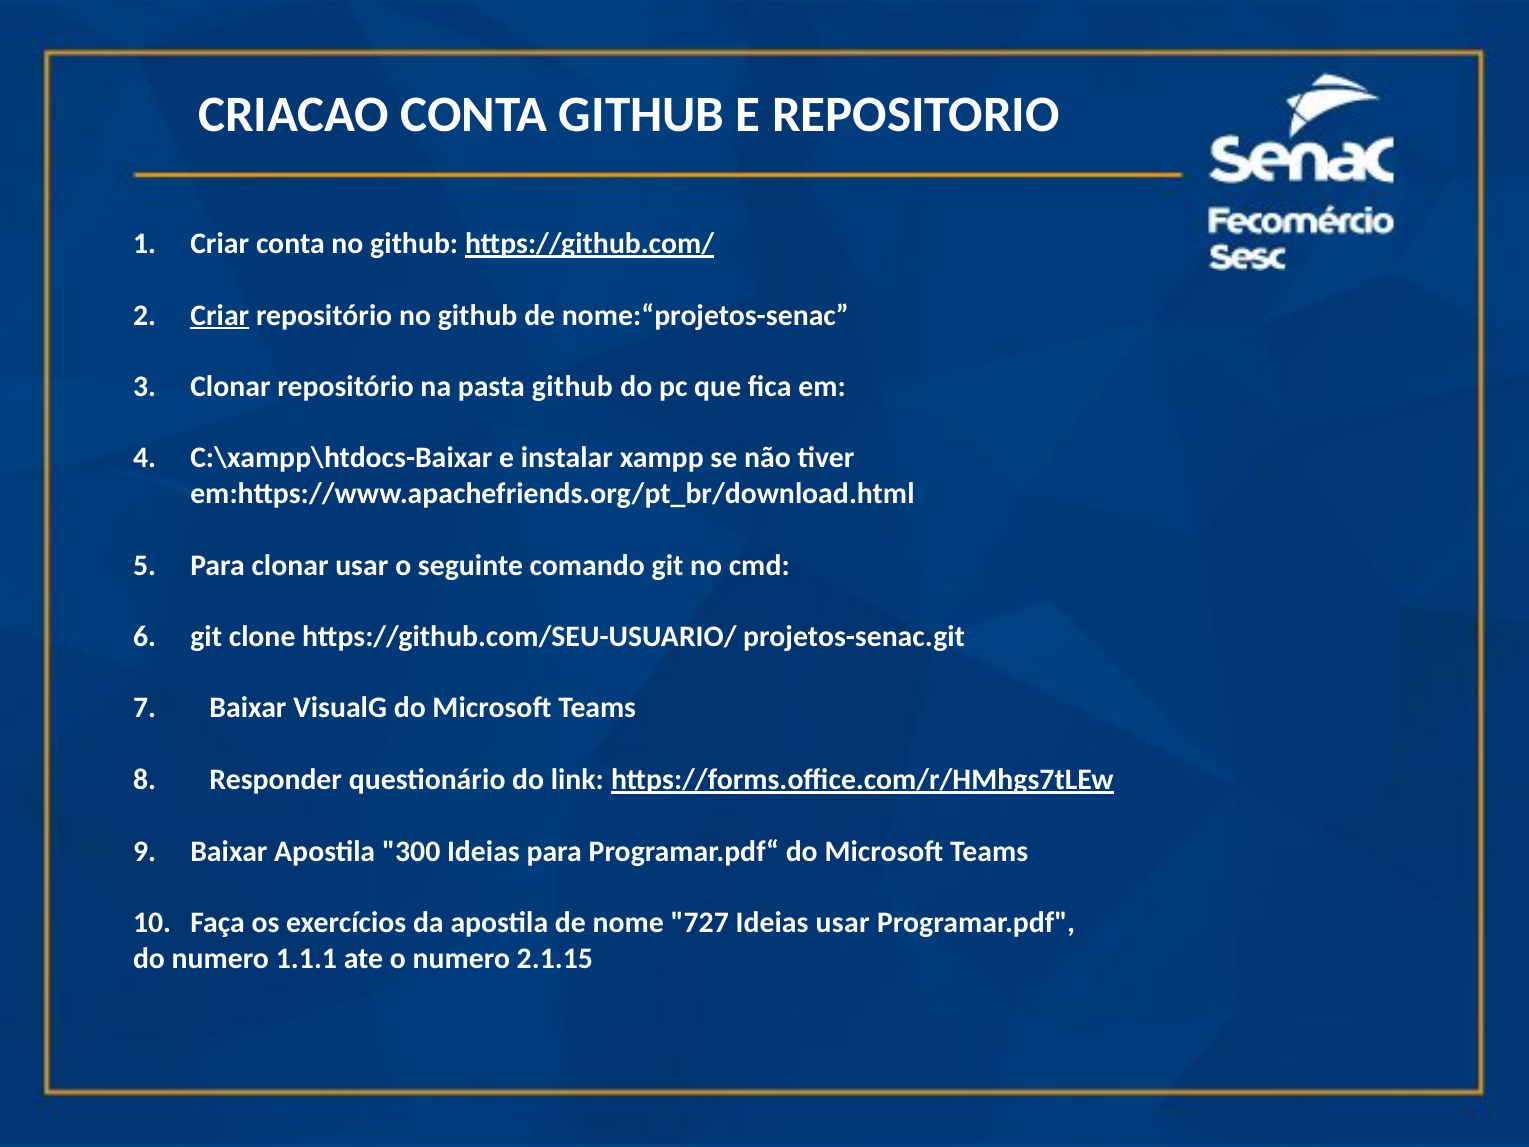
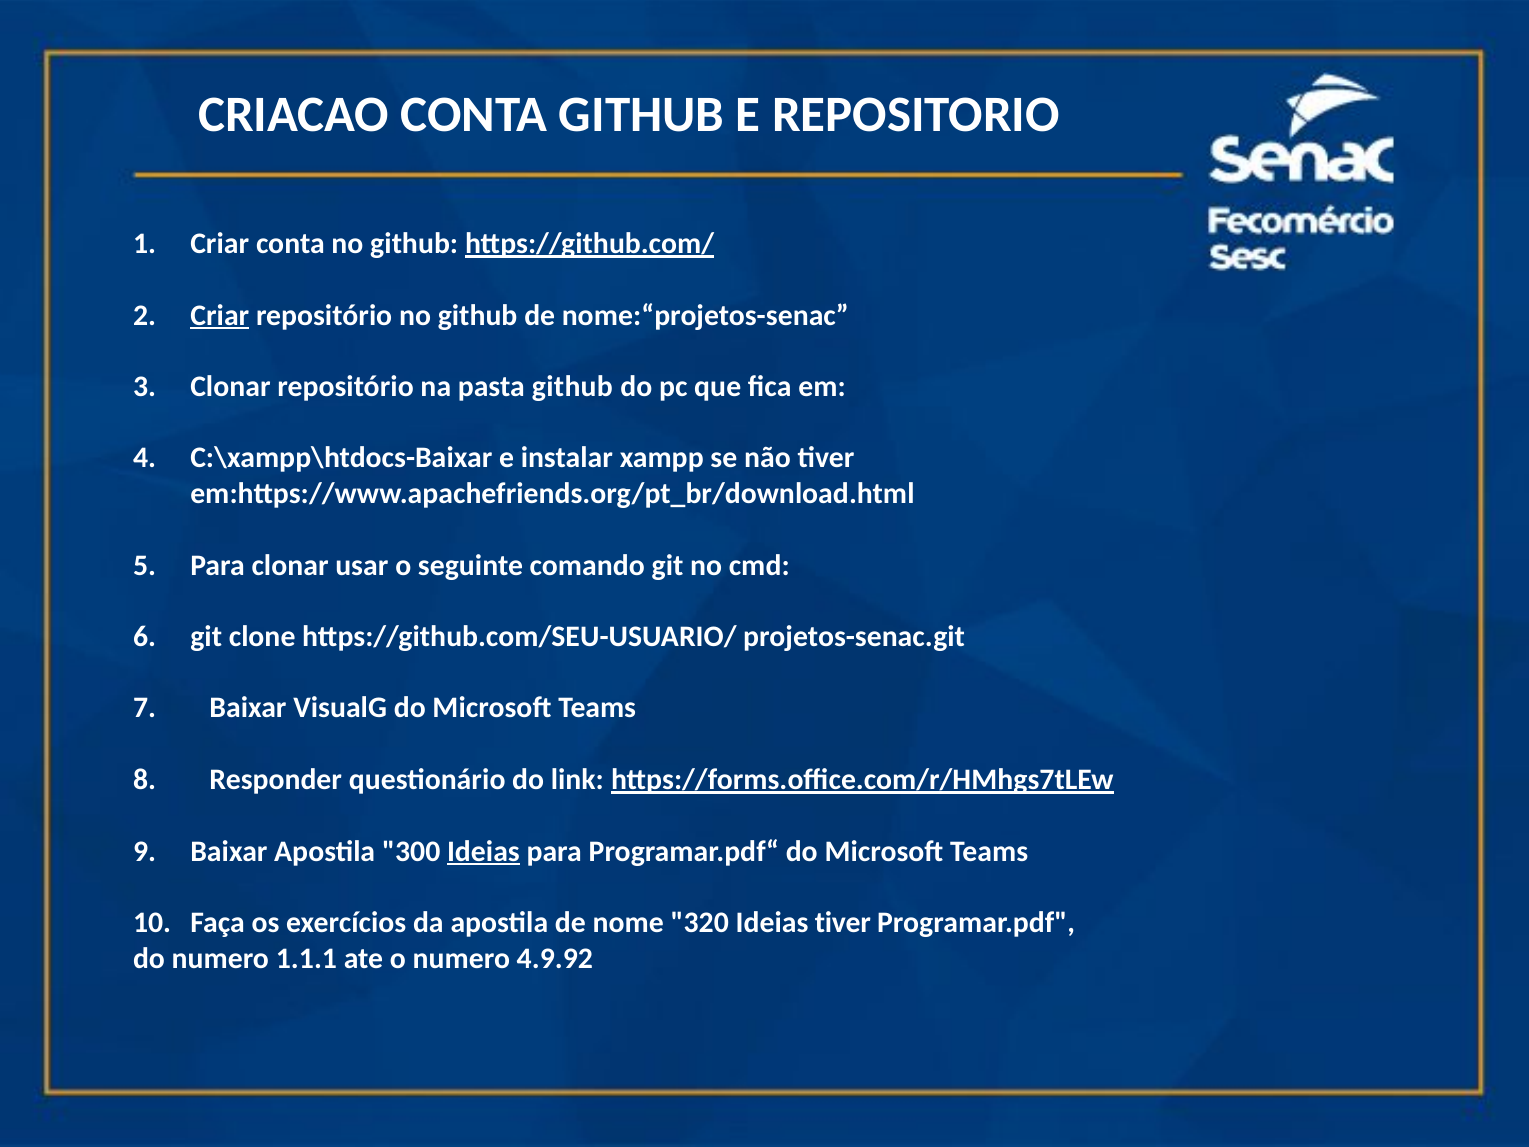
Ideias underline: none -> present (483, 851)
727: 727 -> 320 (700, 923)
Ideias usar: usar -> tiver (843, 923)
2.1.15: 2.1.15 -> 4.9.92 (555, 958)
